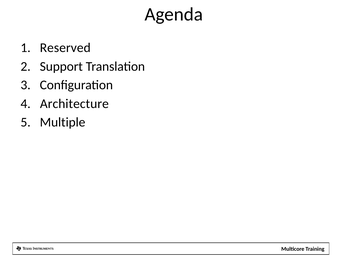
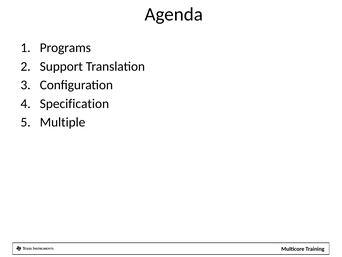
Reserved: Reserved -> Programs (65, 48)
Architecture: Architecture -> Specification (74, 103)
